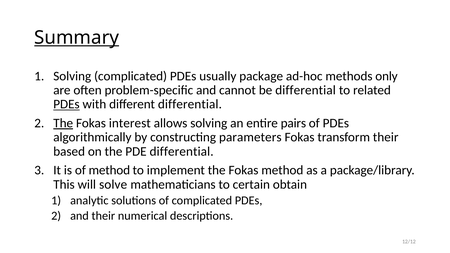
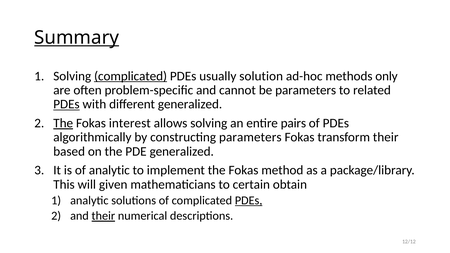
complicated underline: none -> present (131, 76)
package: package -> solution (261, 76)
be differential: differential -> parameters (306, 90)
different differential: differential -> generalized (190, 104)
PDE differential: differential -> generalized (182, 152)
of method: method -> analytic (109, 170)
solve: solve -> given (113, 184)
PDEs underline: none -> present (249, 201)
their underline: none -> present (103, 216)
